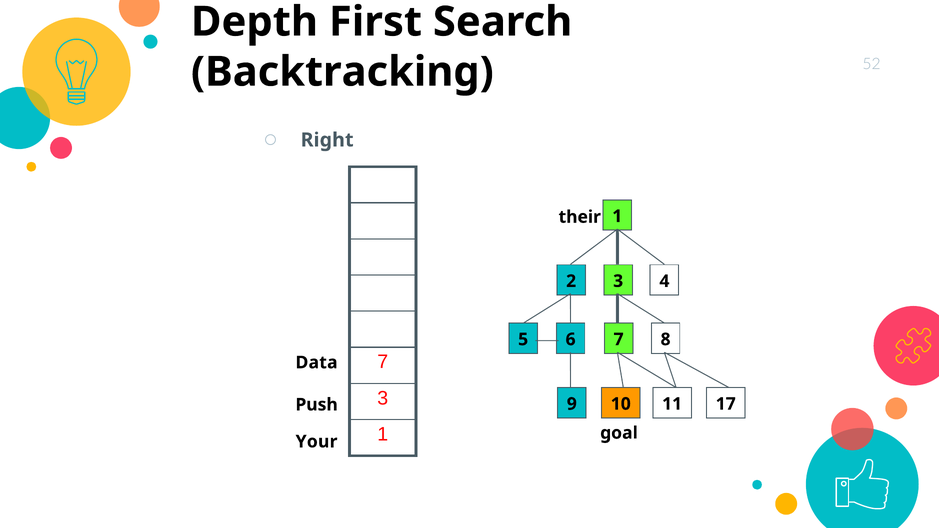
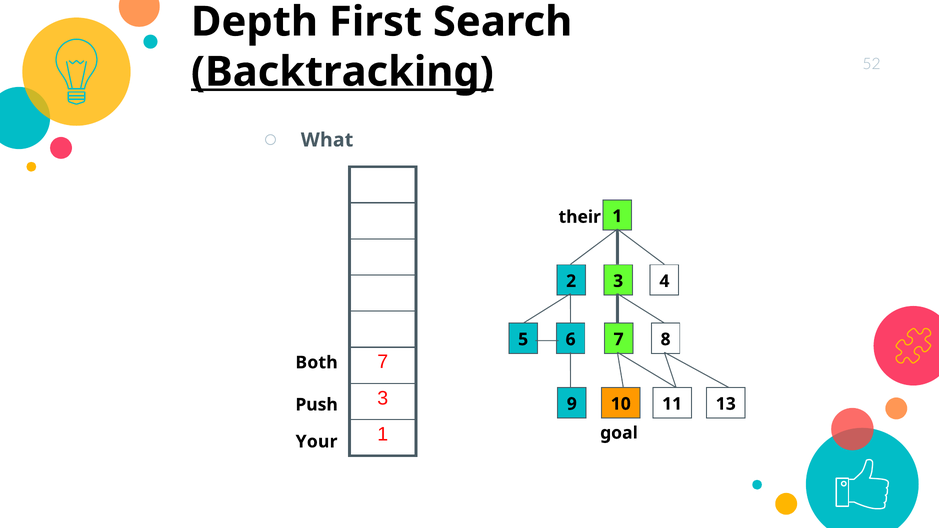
Backtracking underline: none -> present (342, 72)
Right: Right -> What (327, 140)
Data: Data -> Both (317, 363)
17: 17 -> 13 (726, 404)
